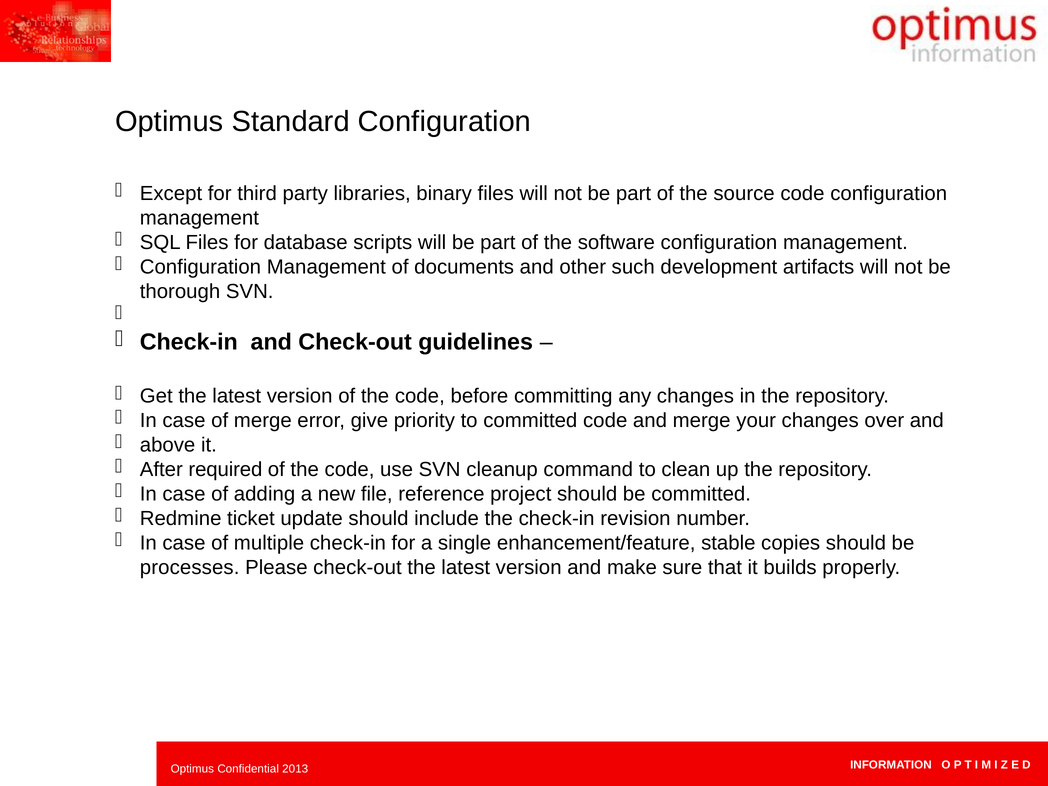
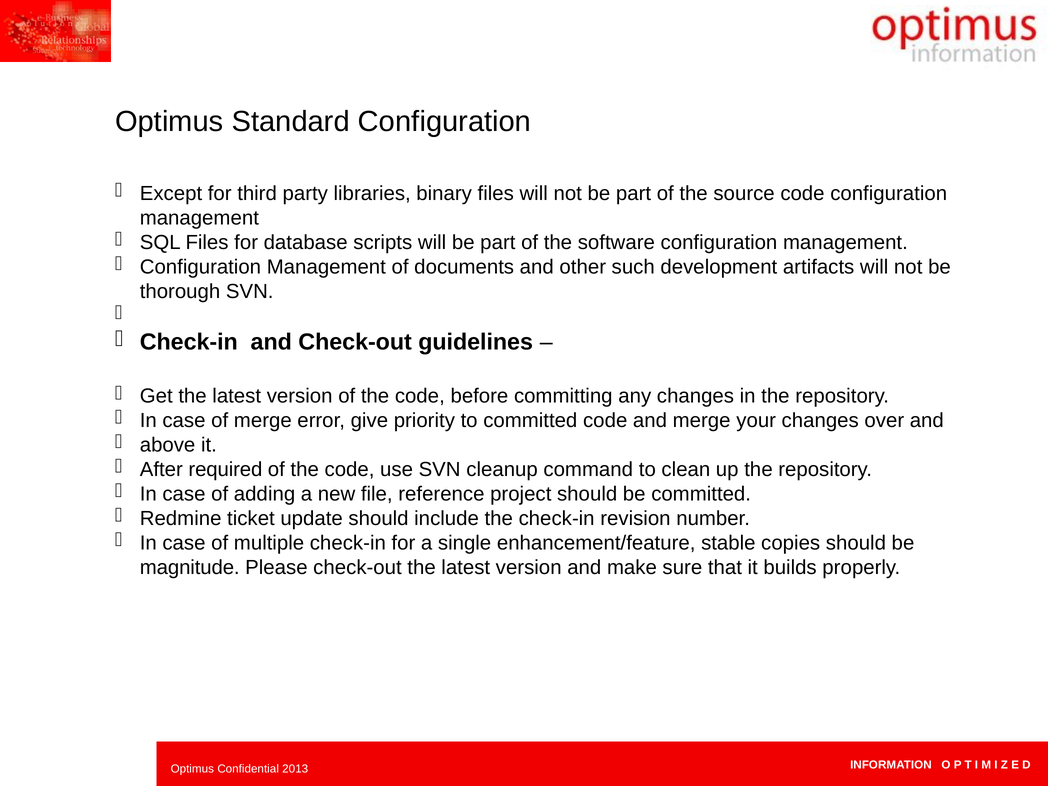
processes: processes -> magnitude (190, 567)
